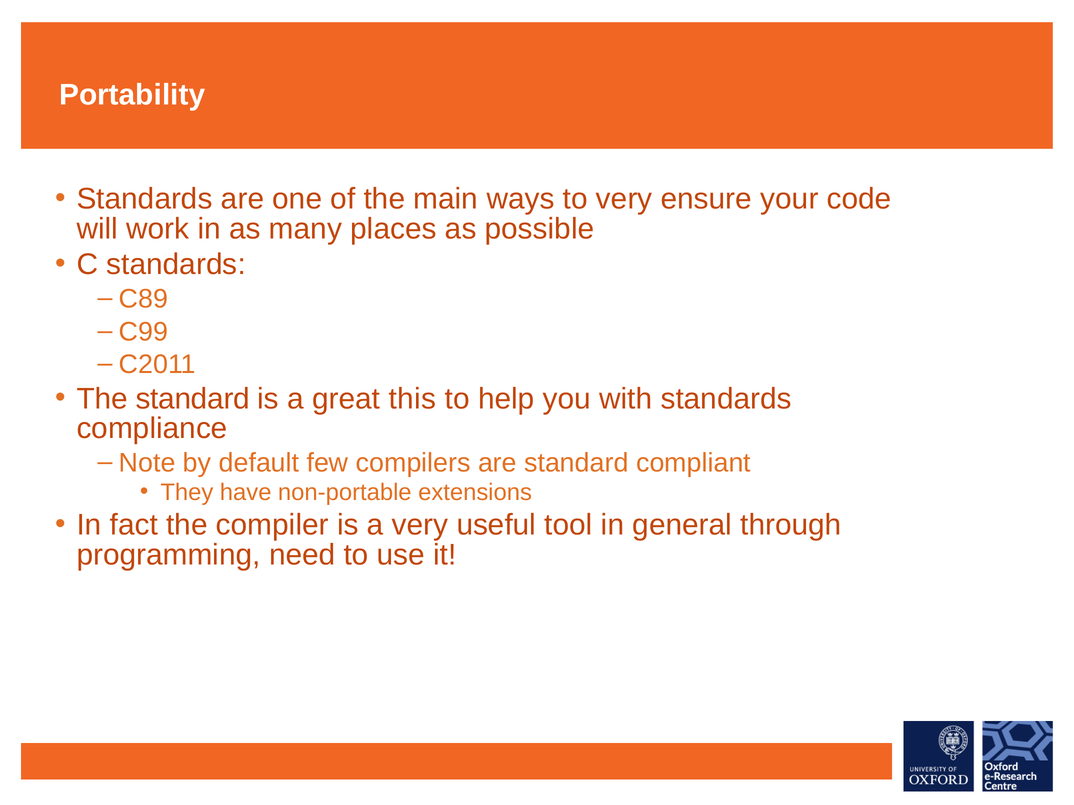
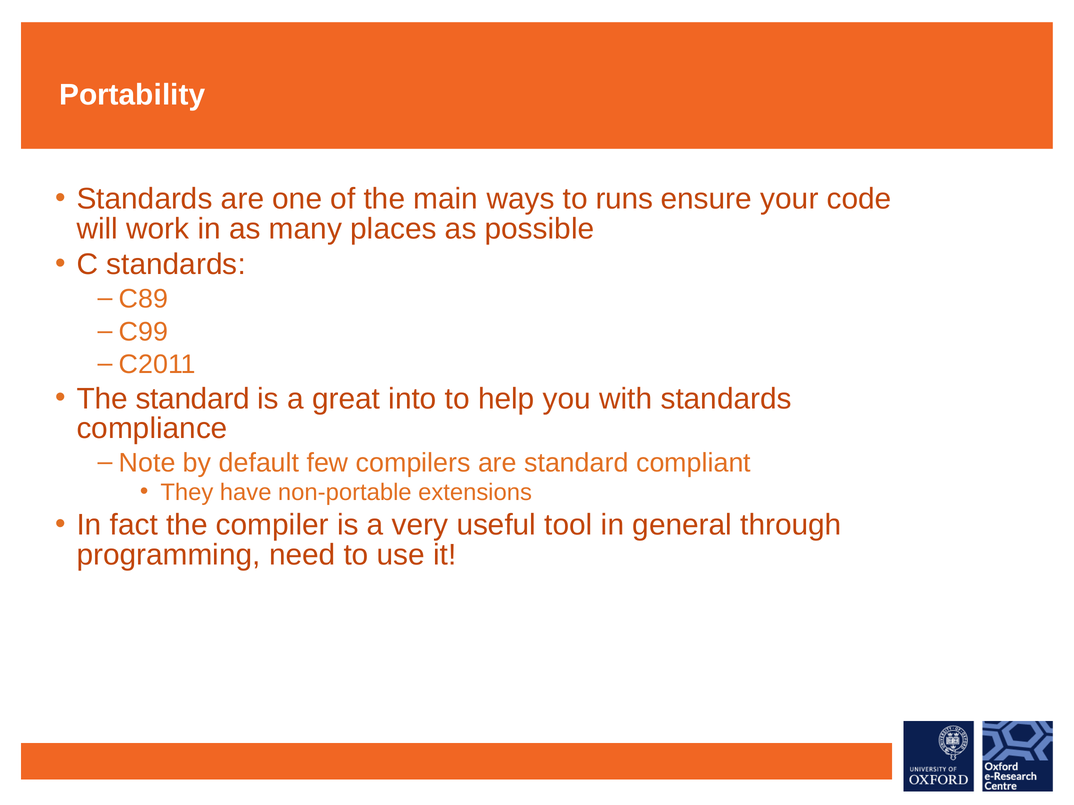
to very: very -> runs (624, 199)
this: this -> into (412, 399)
